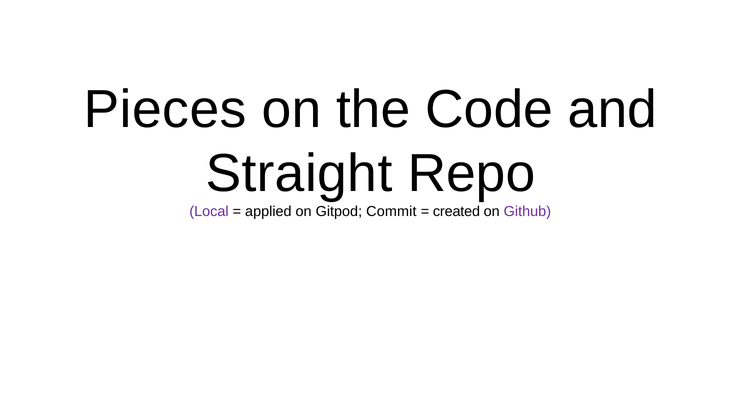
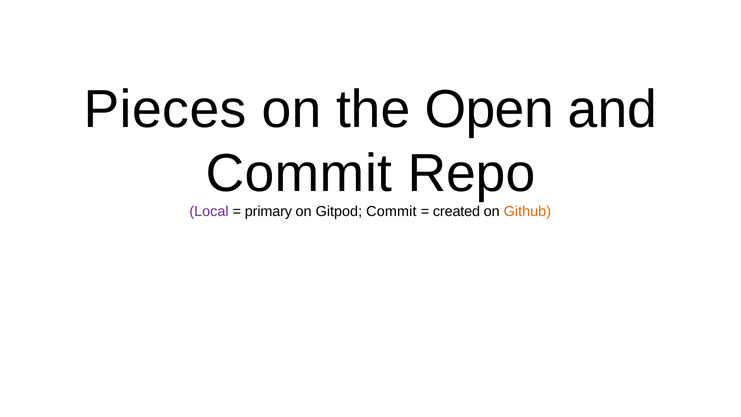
Code: Code -> Open (489, 109)
Straight: Straight -> Commit (299, 174)
applied: applied -> primary (268, 212)
Github colour: purple -> orange (527, 212)
